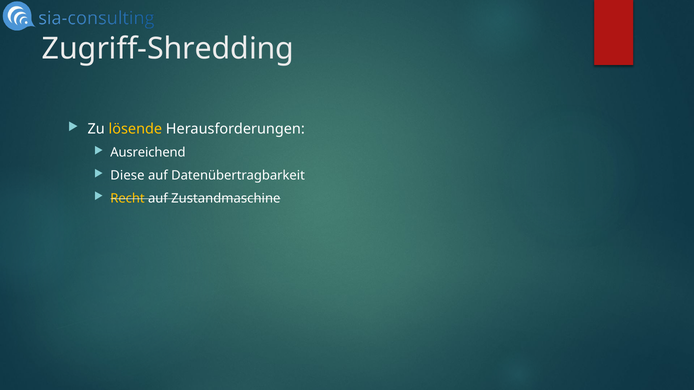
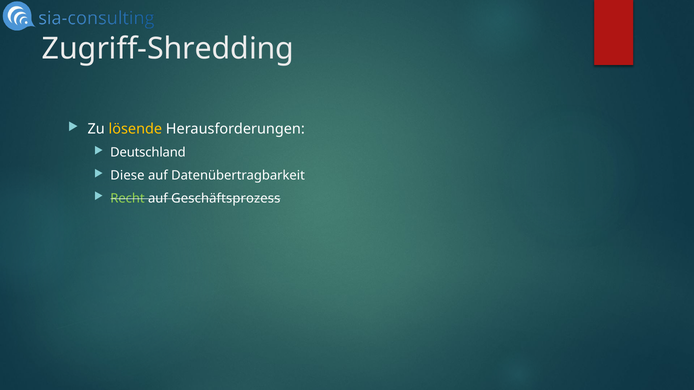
Ausreichend: Ausreichend -> Deutschland (148, 153)
Recht colour: yellow -> light green (127, 198)
Zustandmaschine: Zustandmaschine -> Geschäftsprozess (226, 198)
